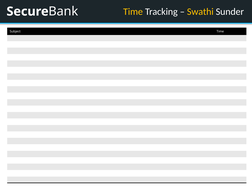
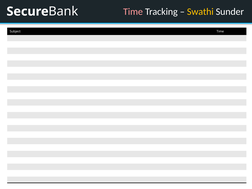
Time colour: yellow -> pink (133, 12)
